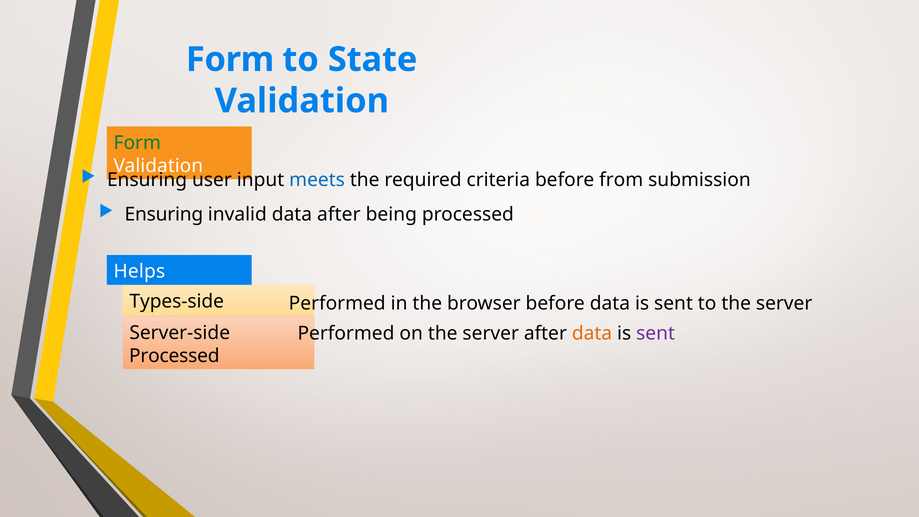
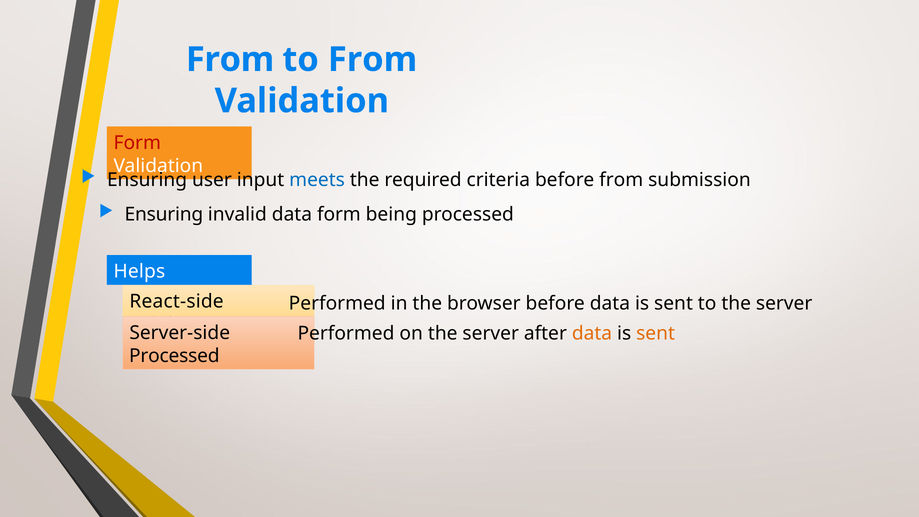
Form: Form -> From (230, 60)
to State: State -> From (373, 60)
Form colour: green -> red (137, 143)
data after: after -> form (339, 214)
Types-side: Types-side -> React-side (177, 301)
sent colour: purple -> orange (656, 333)
